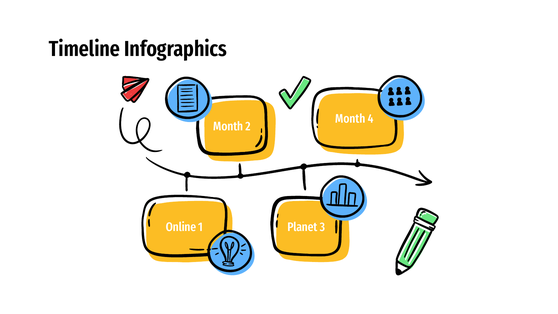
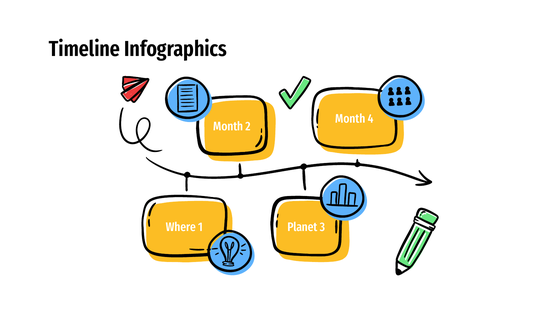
Online: Online -> Where (181, 227)
